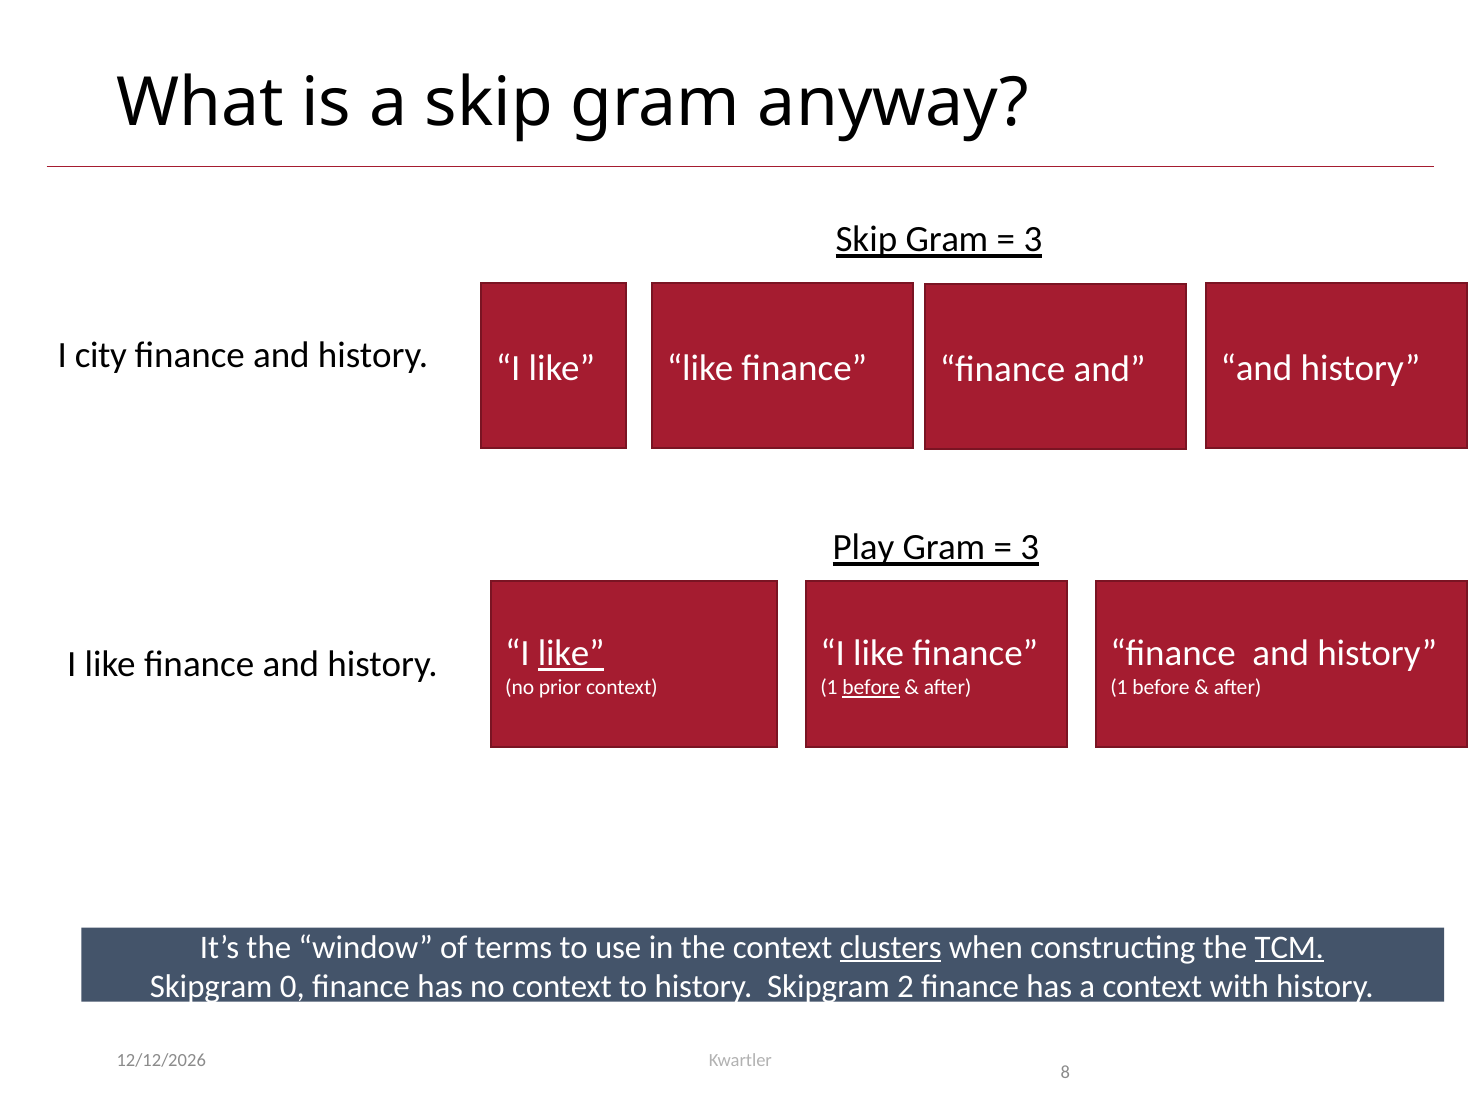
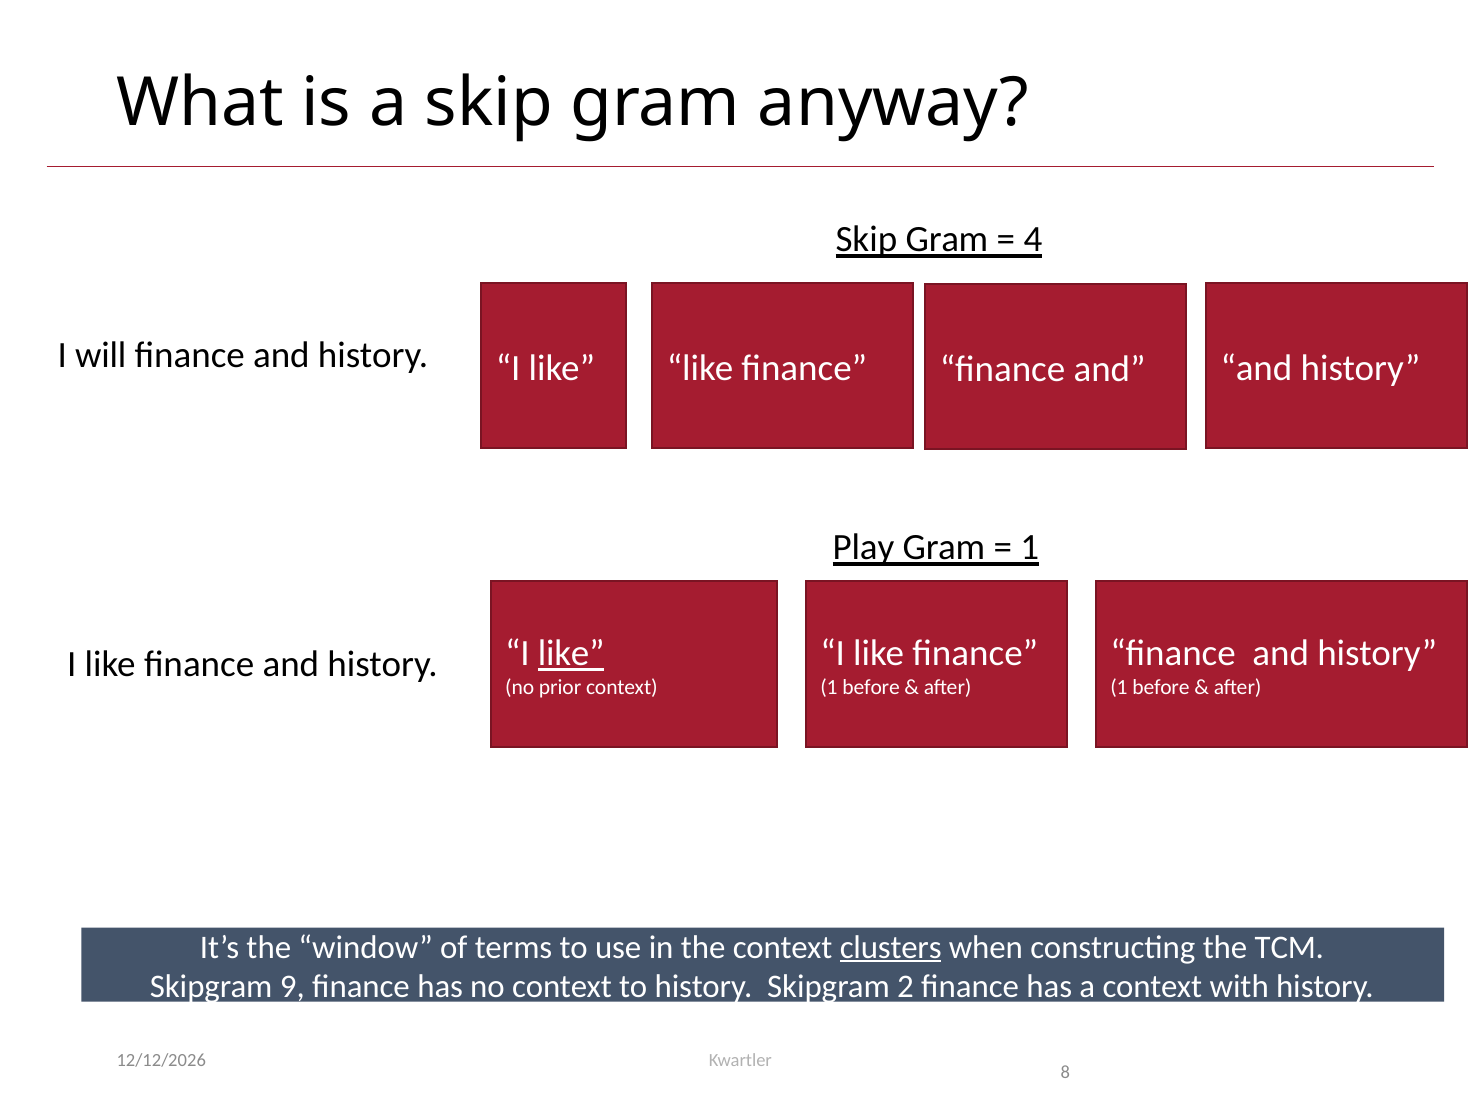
3: 3 -> 4 (1033, 240)
city: city -> will (101, 355)
3: 3 -> 1 (1030, 548)
before underline: present -> none (871, 687)
TCM underline: present -> none (1289, 947)
0: 0 -> 9 (292, 987)
